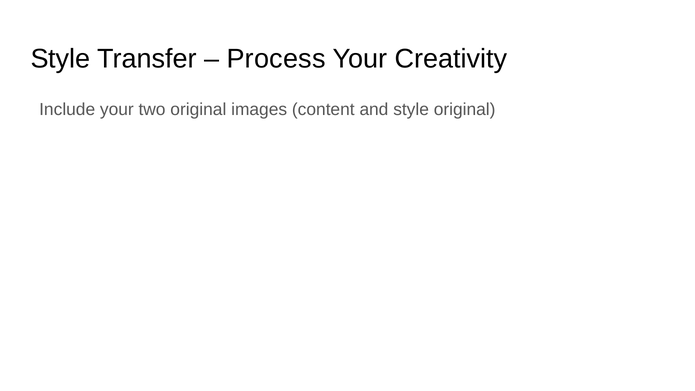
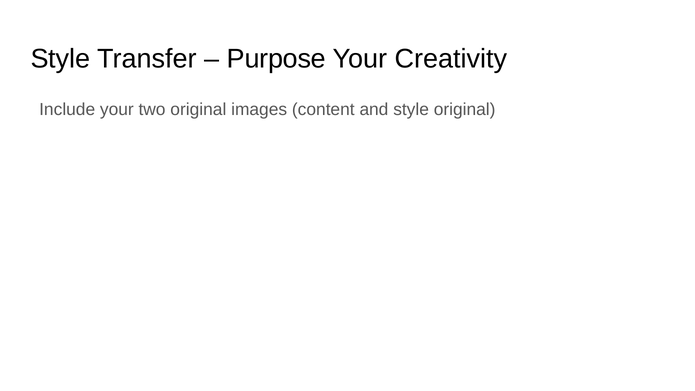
Process: Process -> Purpose (276, 59)
